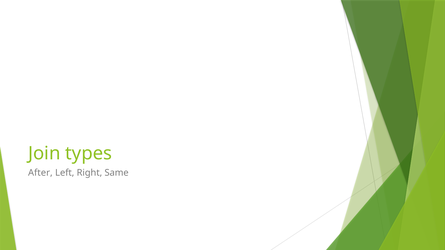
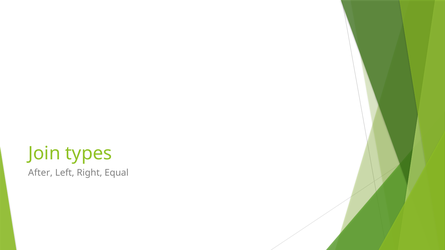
Same: Same -> Equal (117, 173)
